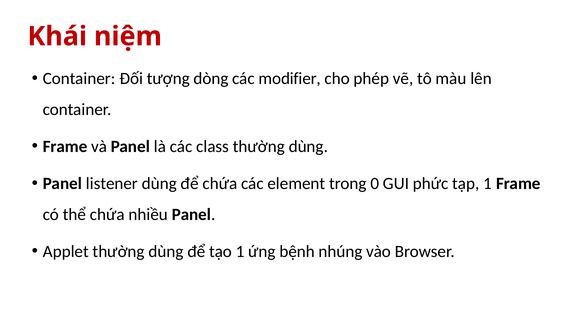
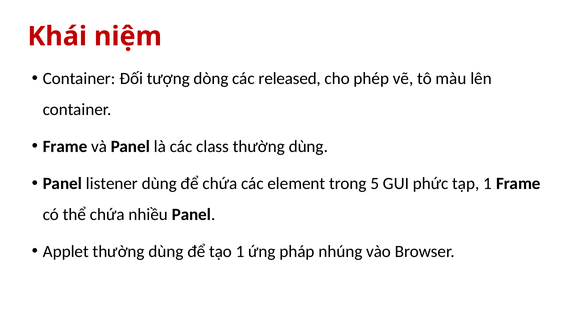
modifier: modifier -> released (290, 79)
0: 0 -> 5 (375, 183)
bệnh: bệnh -> pháp (297, 251)
